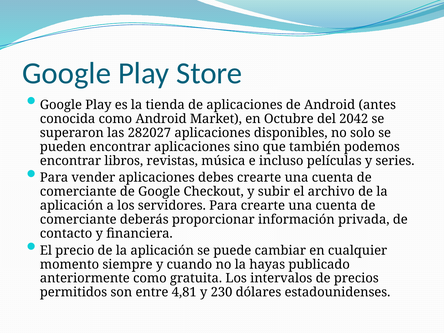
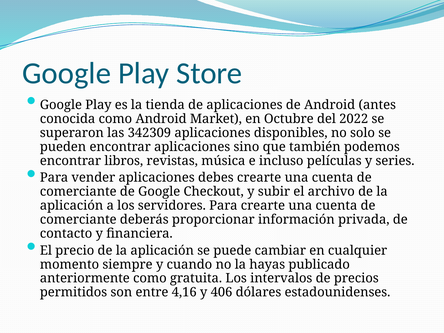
2042: 2042 -> 2022 (354, 119)
282027: 282027 -> 342309 (149, 133)
4,81: 4,81 -> 4,16 (184, 292)
230: 230 -> 406 (222, 292)
